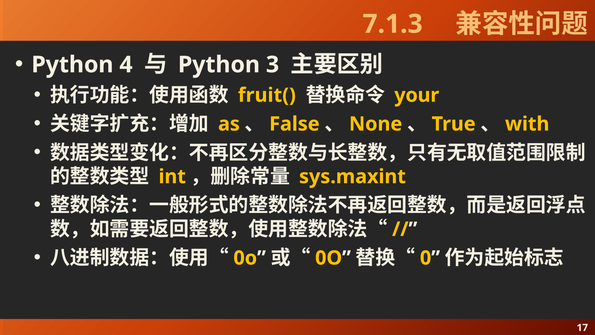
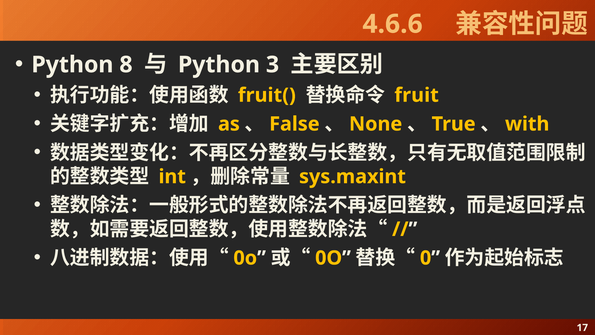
7.1.3: 7.1.3 -> 4.6.6 (393, 24)
4: 4 -> 8 (126, 65)
your: your -> fruit (417, 95)
